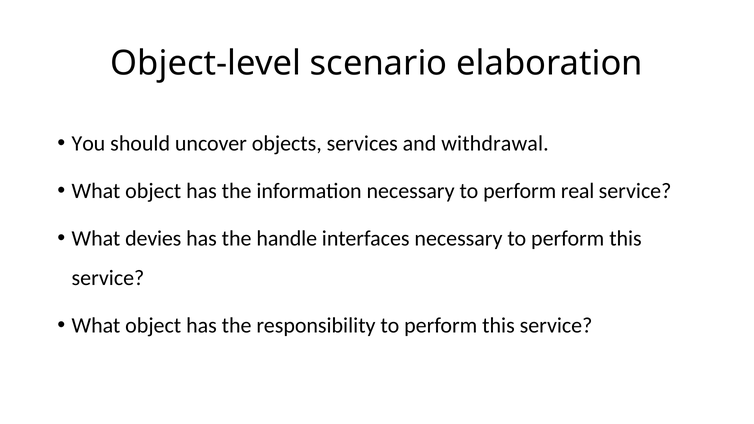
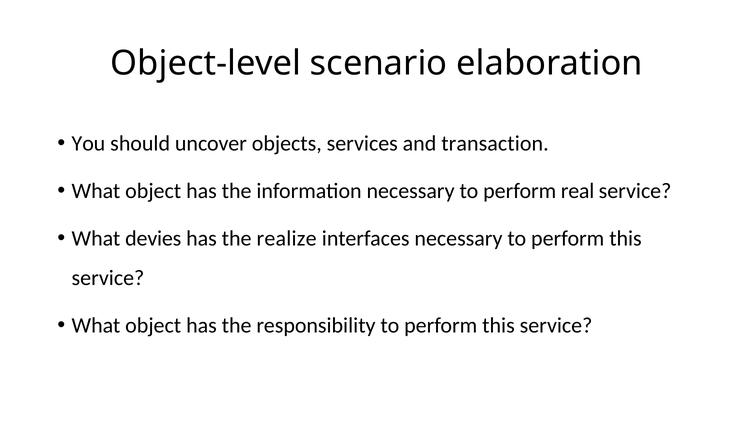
withdrawal: withdrawal -> transaction (495, 144)
handle: handle -> realize (287, 239)
